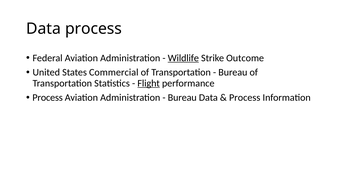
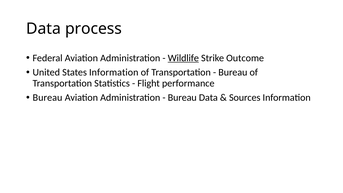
States Commercial: Commercial -> Information (114, 72)
Flight underline: present -> none (149, 83)
Process: Process -> Bureau (48, 98)
Process: Process -> Sources (245, 98)
